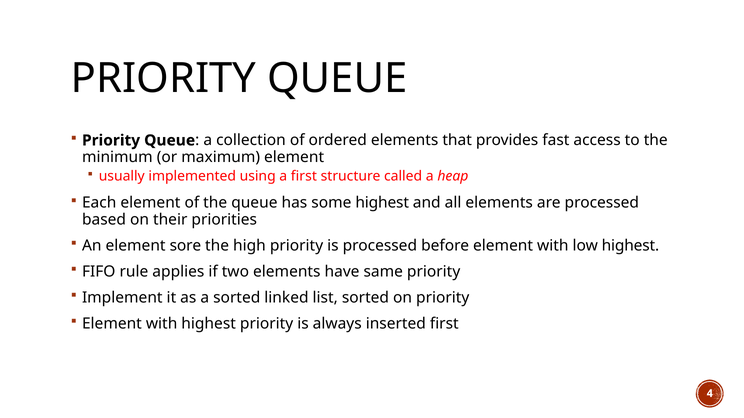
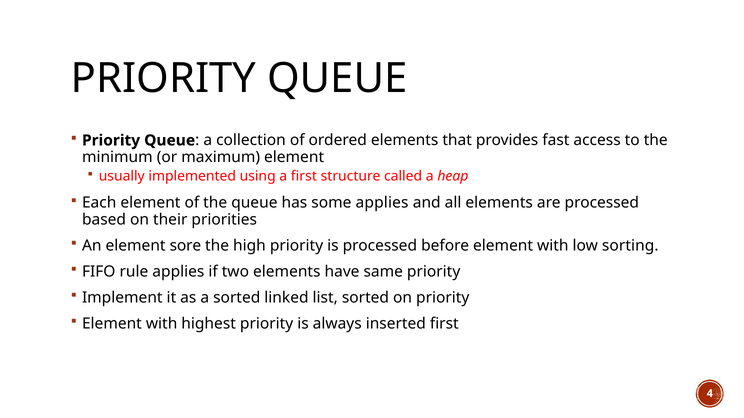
some highest: highest -> applies (382, 203)
low highest: highest -> sorting (630, 246)
